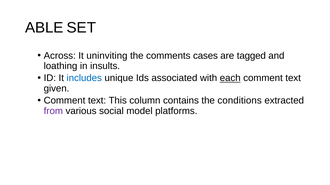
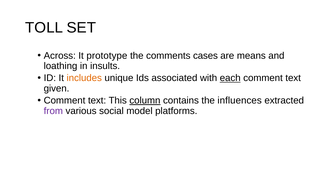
ABLE: ABLE -> TOLL (44, 28)
uninviting: uninviting -> prototype (107, 56)
tagged: tagged -> means (251, 56)
includes colour: blue -> orange (84, 78)
column underline: none -> present (145, 101)
conditions: conditions -> influences (240, 101)
